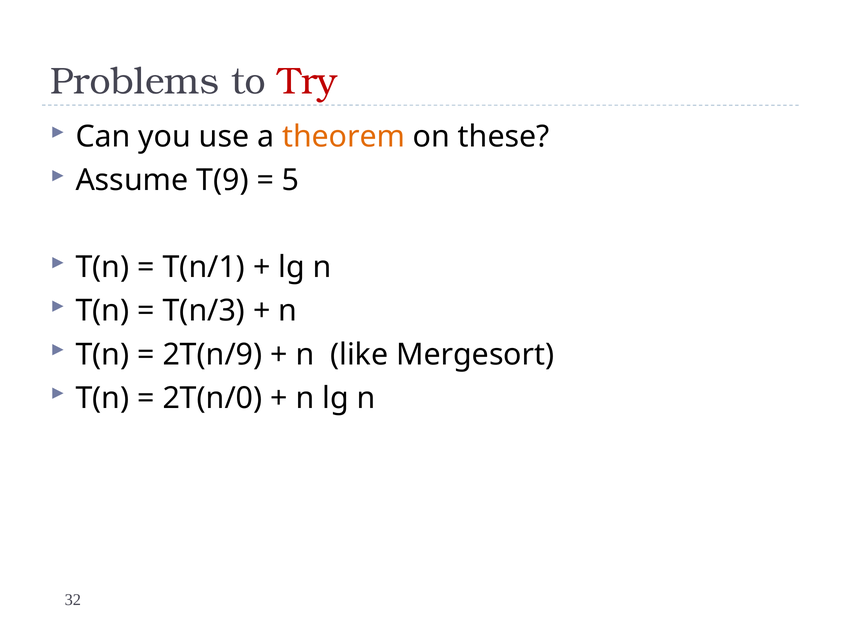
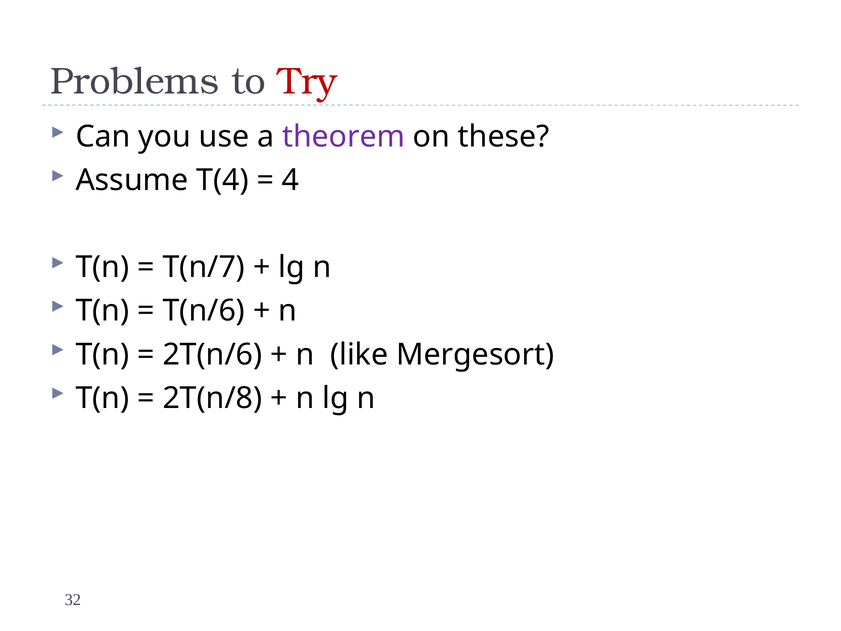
theorem colour: orange -> purple (344, 137)
T(9: T(9 -> T(4 (223, 180)
5: 5 -> 4 (291, 180)
T(n/1: T(n/1 -> T(n/7 (204, 267)
T(n/3: T(n/3 -> T(n/6 (204, 311)
2T(n/9: 2T(n/9 -> 2T(n/6 (212, 354)
2T(n/0: 2T(n/0 -> 2T(n/8 (212, 398)
